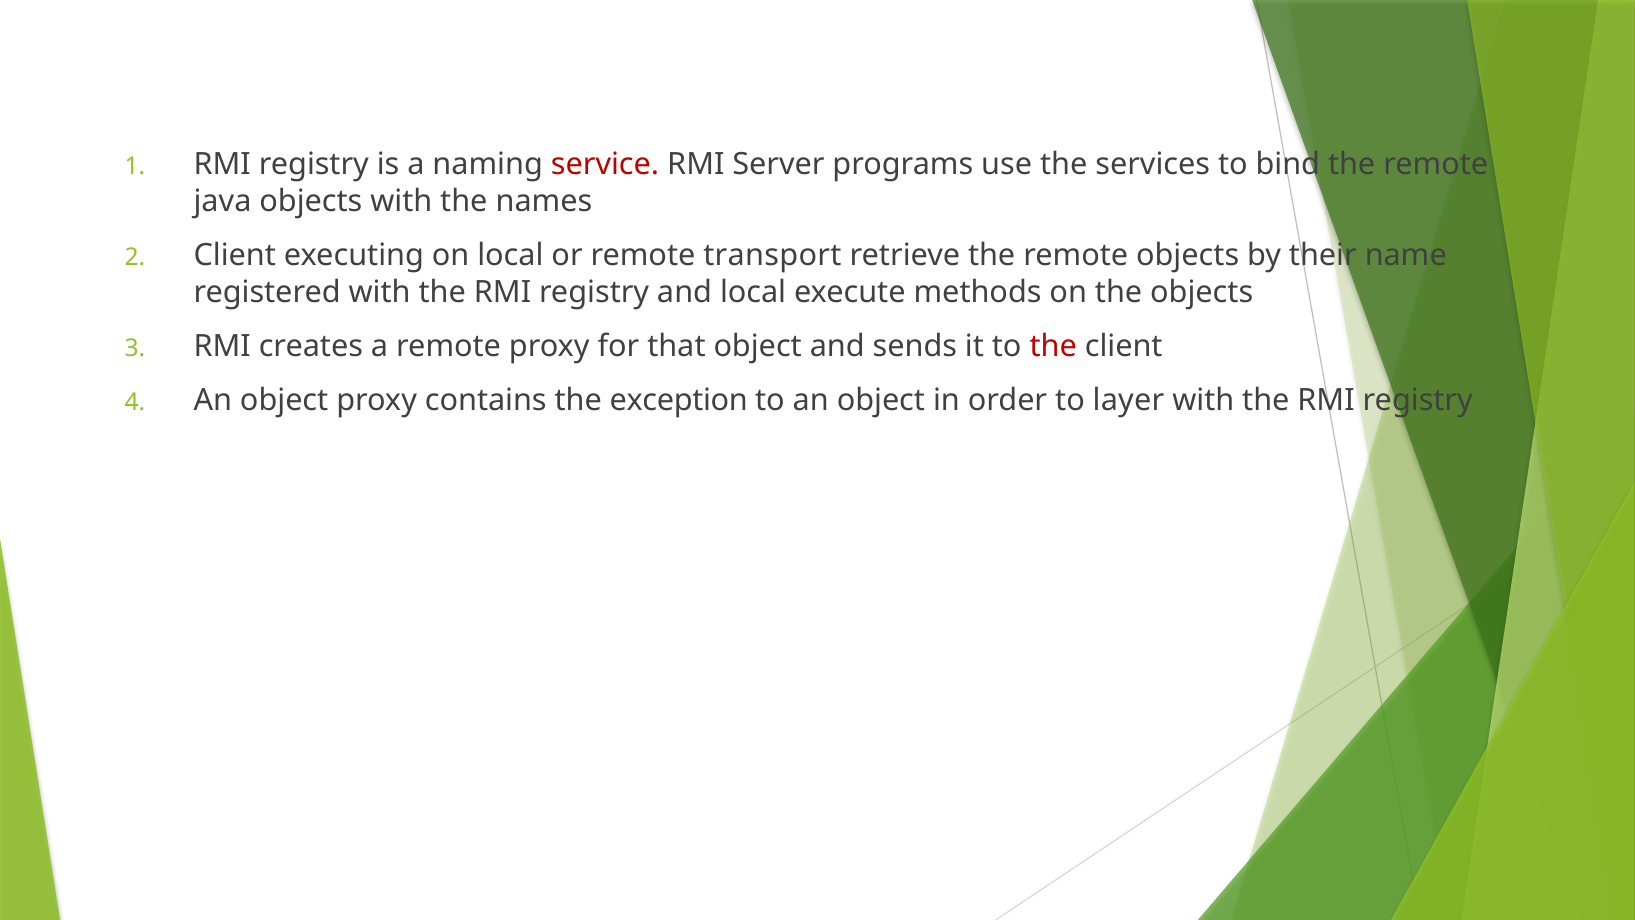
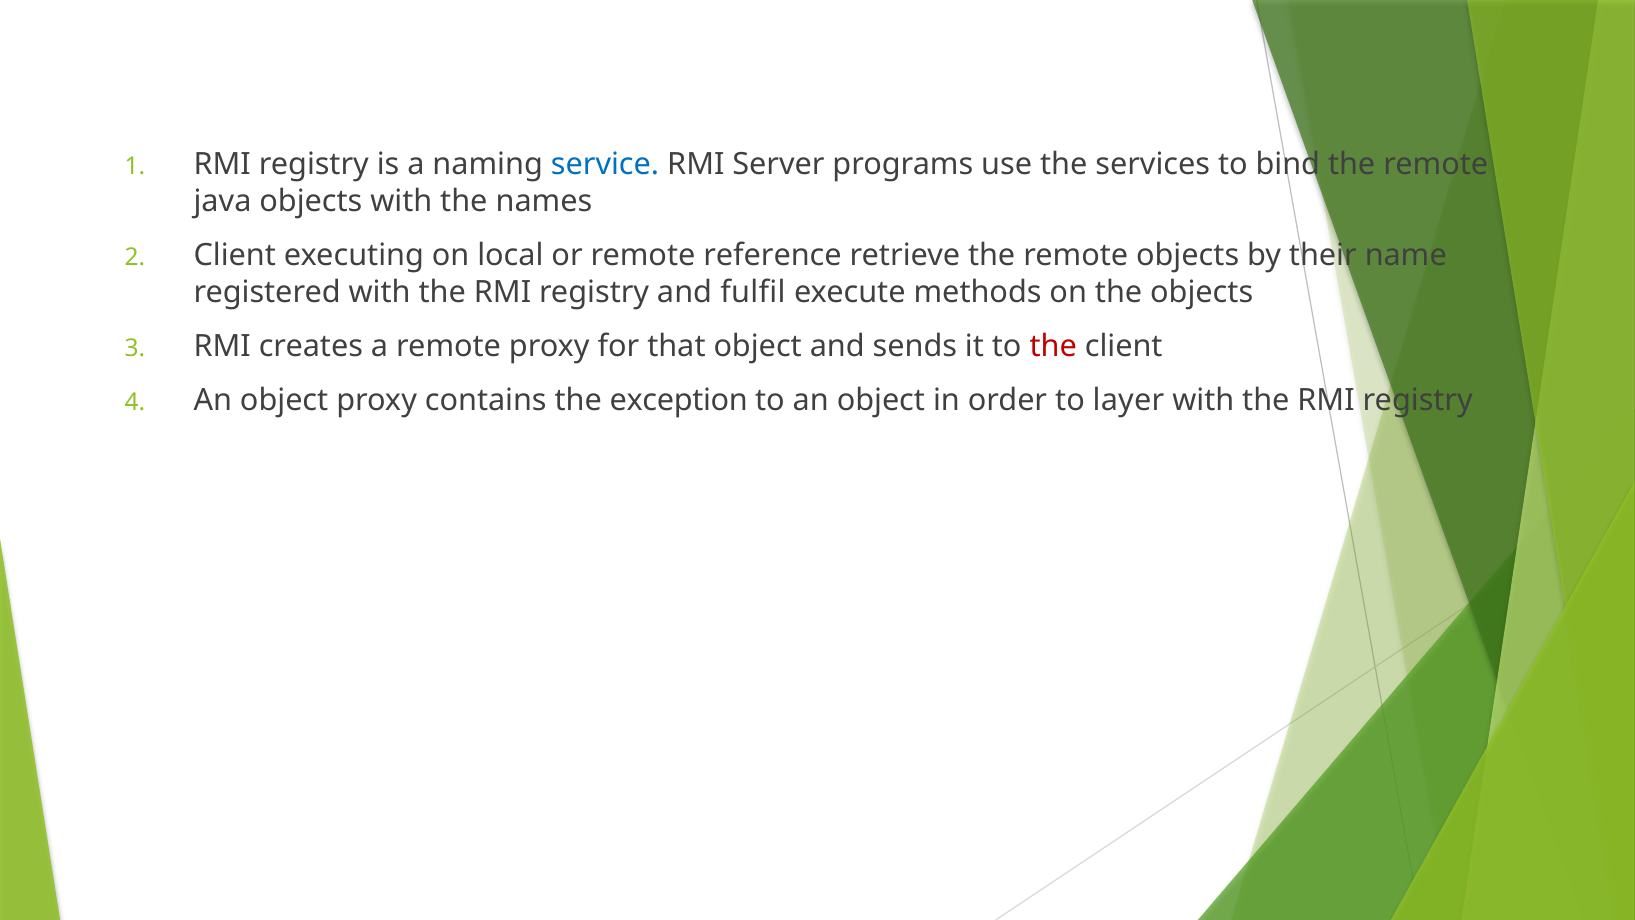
service colour: red -> blue (605, 165)
transport: transport -> reference (773, 255)
and local: local -> fulfil (753, 292)
